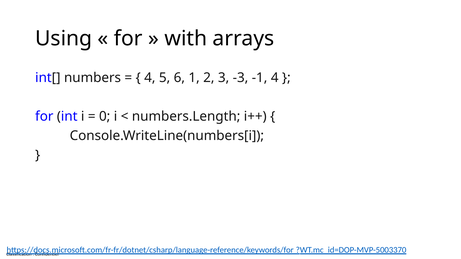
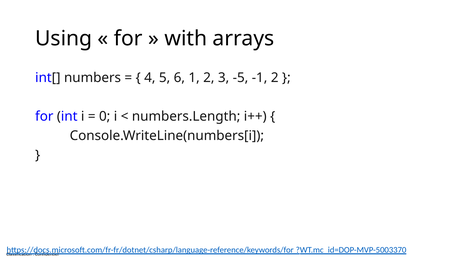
-3: -3 -> -5 (240, 78)
-1 4: 4 -> 2 (275, 78)
